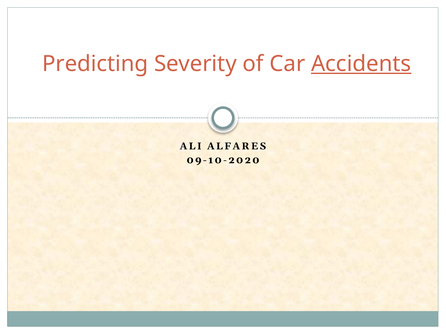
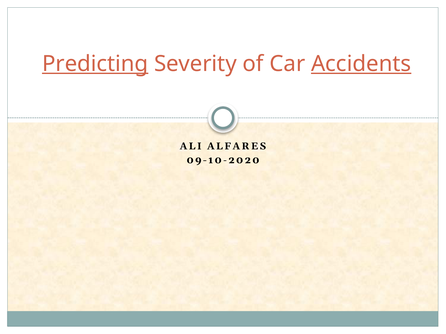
Predicting underline: none -> present (95, 64)
